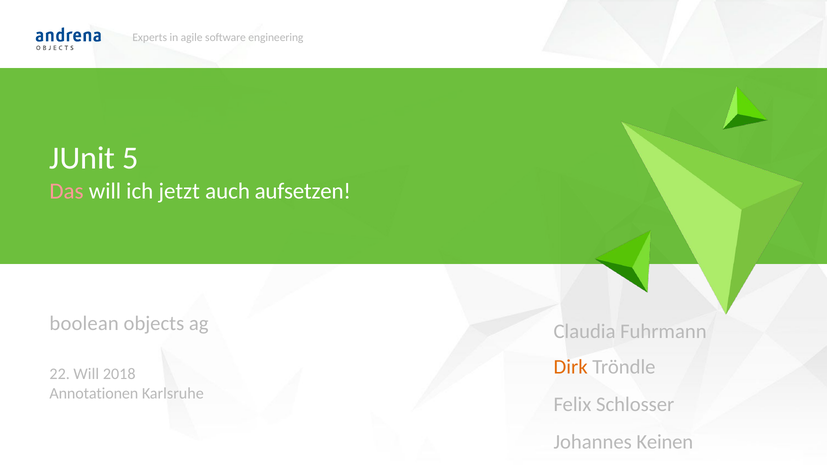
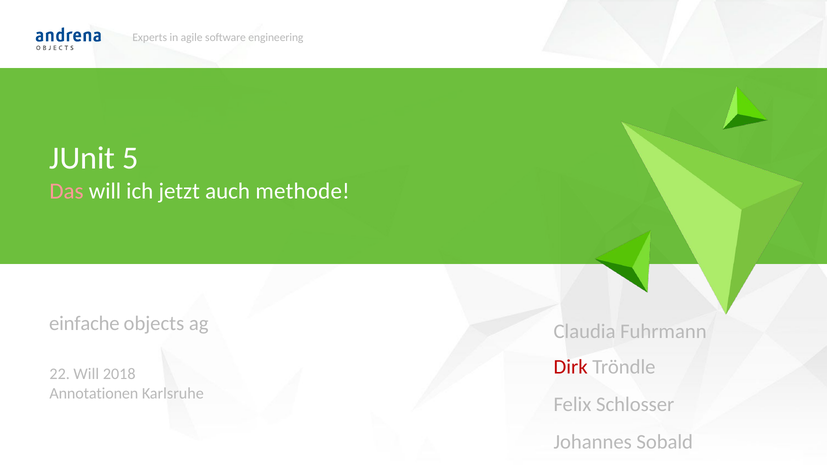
aufsetzen: aufsetzen -> methode (303, 191)
boolean: boolean -> einfache (84, 324)
Dirk colour: orange -> red (571, 367)
Keinen: Keinen -> Sobald (665, 442)
